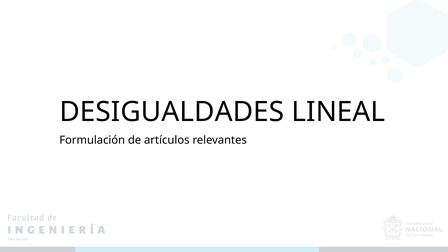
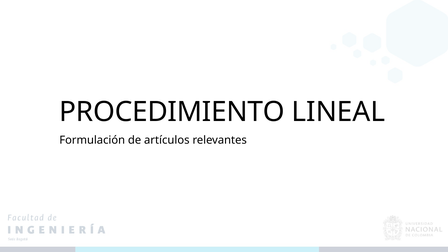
DESIGUALDADES: DESIGUALDADES -> PROCEDIMIENTO (172, 112)
